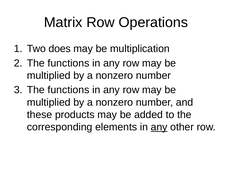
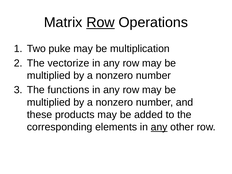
Row underline: none -> present (101, 22)
does: does -> puke (60, 49)
functions: functions -> vectorize (68, 63)
